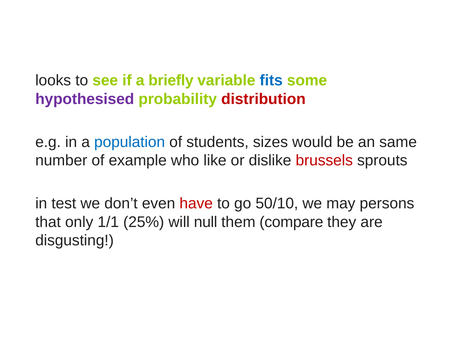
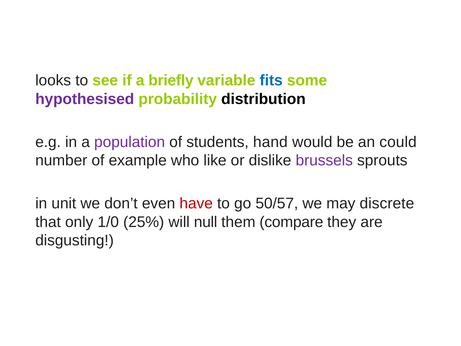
distribution colour: red -> black (263, 99)
population colour: blue -> purple (130, 142)
sizes: sizes -> hand (270, 142)
same: same -> could (398, 142)
brussels colour: red -> purple (324, 160)
test: test -> unit (64, 203)
50/10: 50/10 -> 50/57 (277, 203)
persons: persons -> discrete (387, 203)
1/1: 1/1 -> 1/0 (108, 222)
